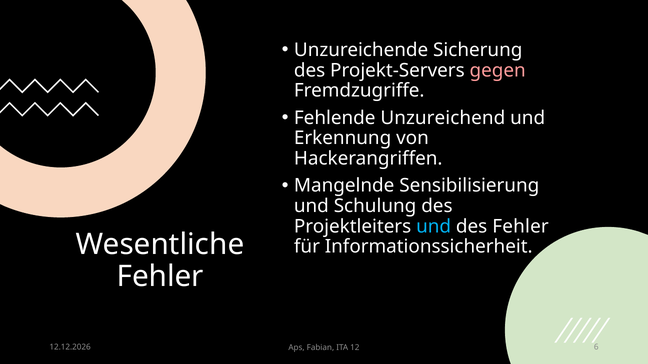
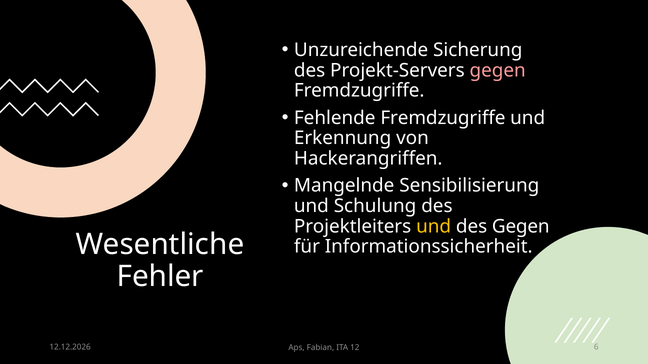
Fehlende Unzureichend: Unzureichend -> Fremdzugriffe (443, 118)
und colour: light blue -> yellow (434, 227)
des Fehler: Fehler -> Gegen (521, 227)
